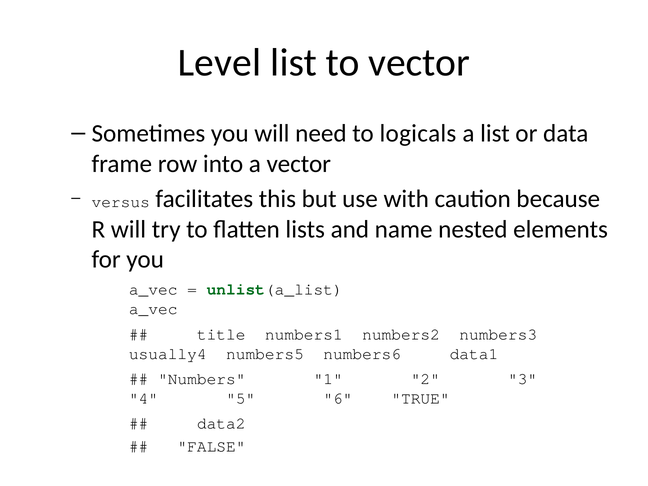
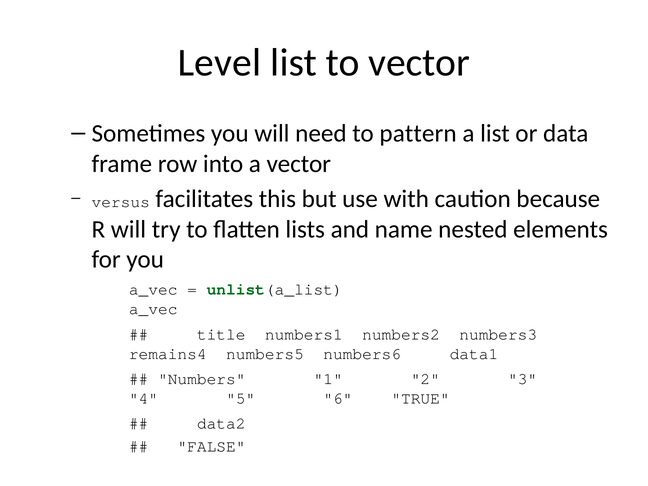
logicals: logicals -> pattern (418, 134)
usually4: usually4 -> remains4 (168, 354)
